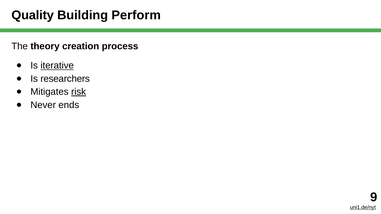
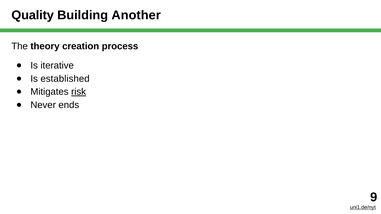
Perform: Perform -> Another (136, 15)
iterative underline: present -> none (57, 66)
researchers: researchers -> established (65, 79)
